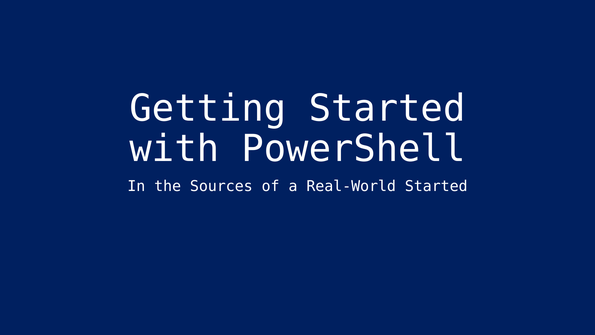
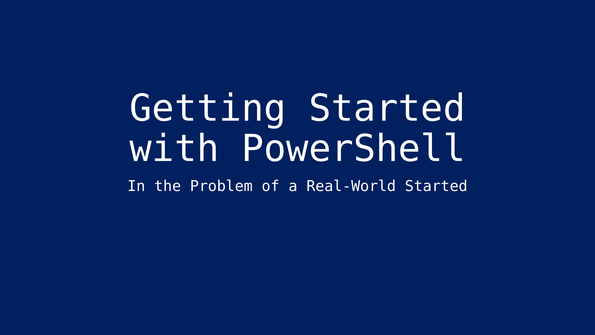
Sources: Sources -> Problem (221, 186)
